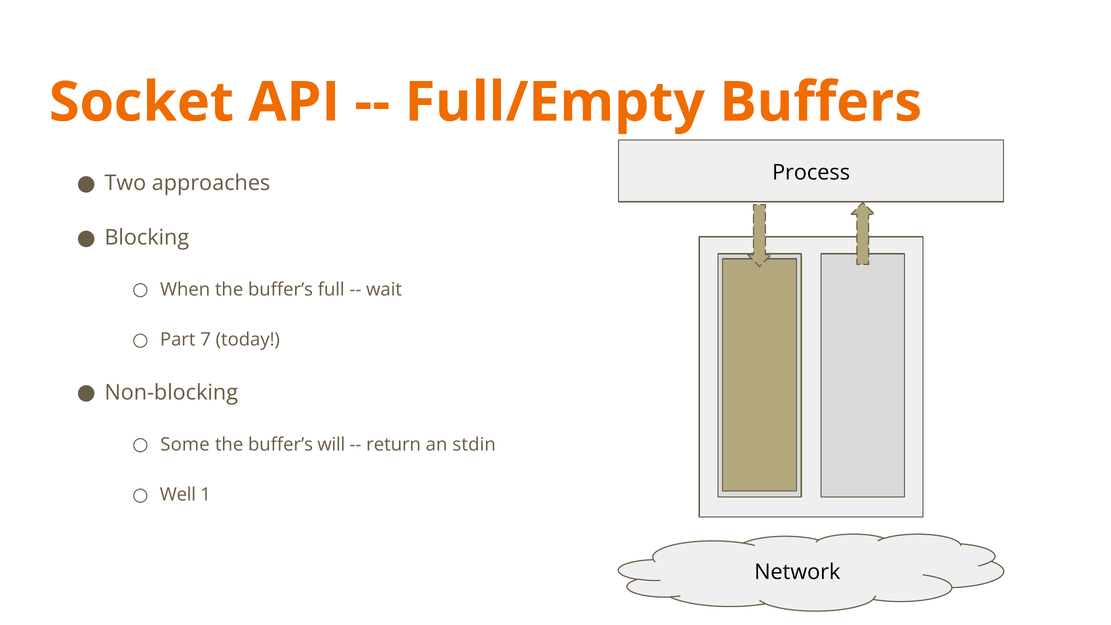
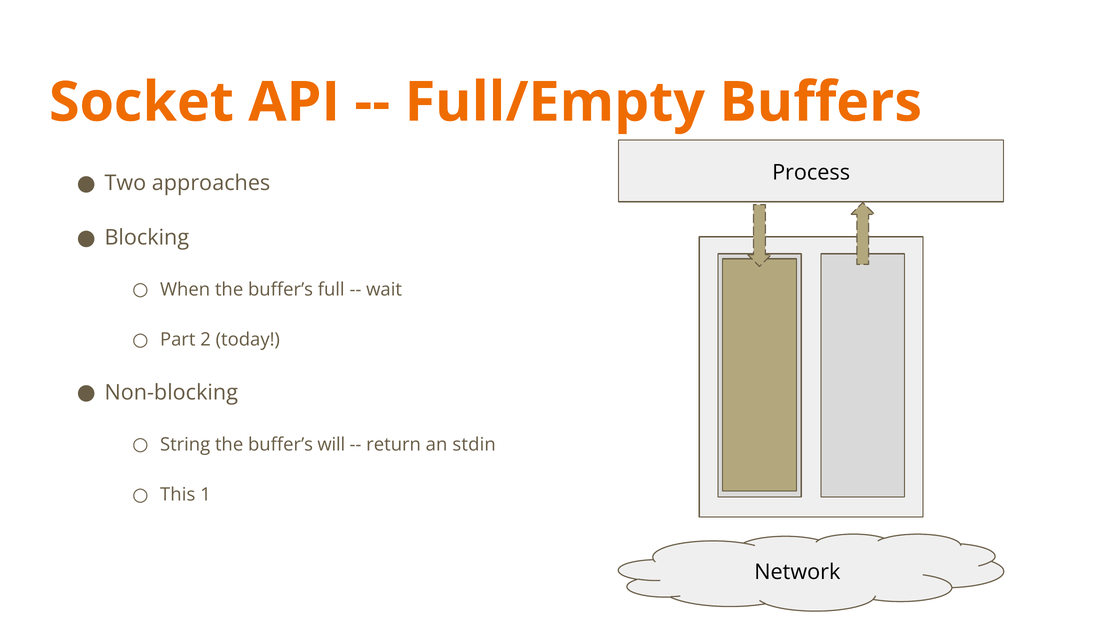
7: 7 -> 2 (206, 340)
Some: Some -> String (185, 444)
Well: Well -> This (178, 495)
